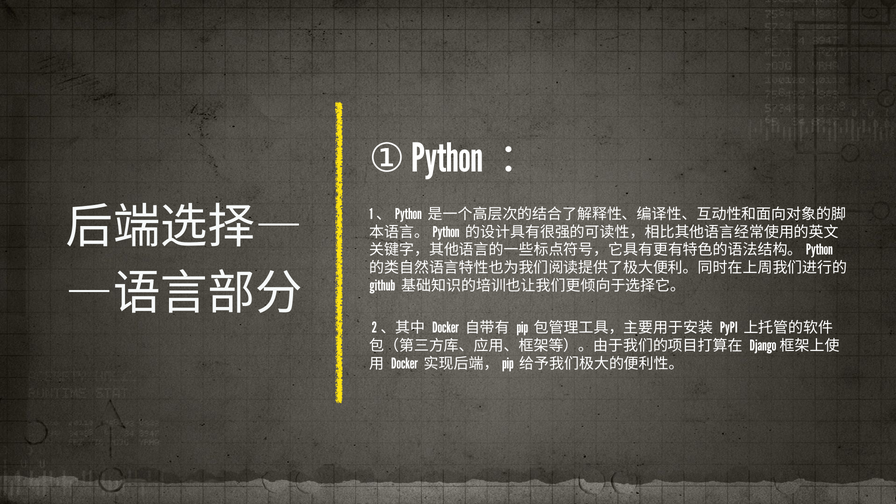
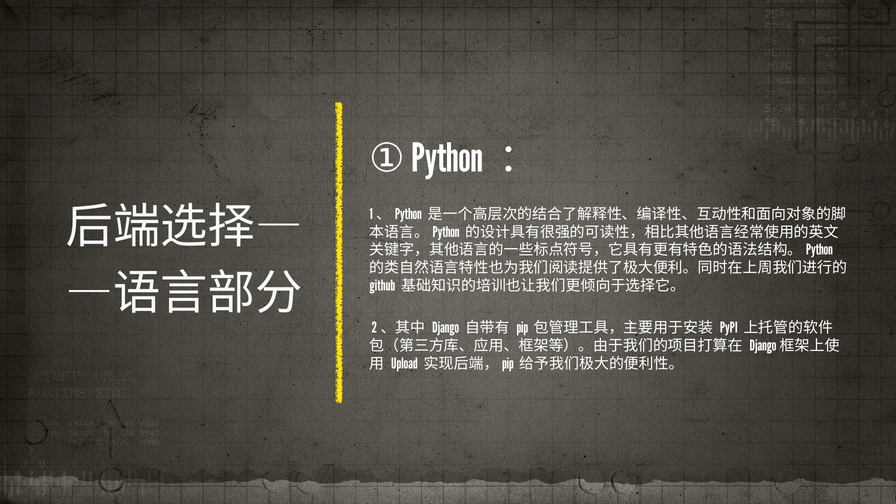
Docker: Docker -> Django (446, 328)
Docker: Docker -> Upload (404, 364)
